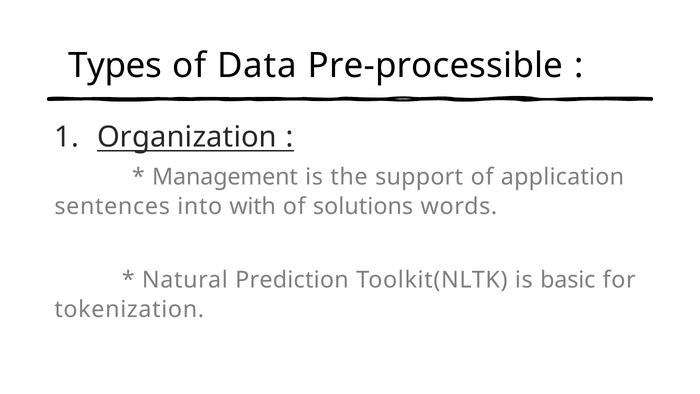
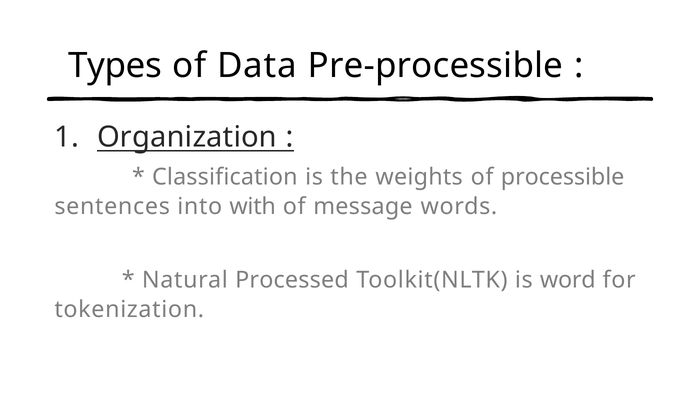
Management: Management -> Classification (225, 177)
support: support -> weights (419, 177)
application: application -> processible (563, 177)
solutions: solutions -> message (363, 206)
Prediction: Prediction -> Processed (292, 280)
basic: basic -> word (568, 280)
